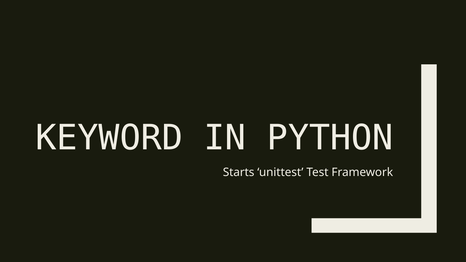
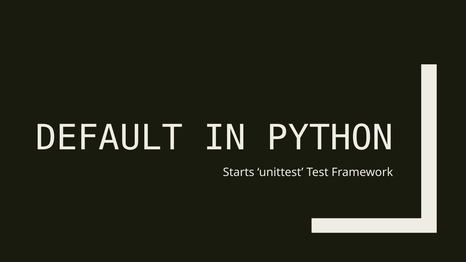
KEYWORD: KEYWORD -> DEFAULT (109, 138)
